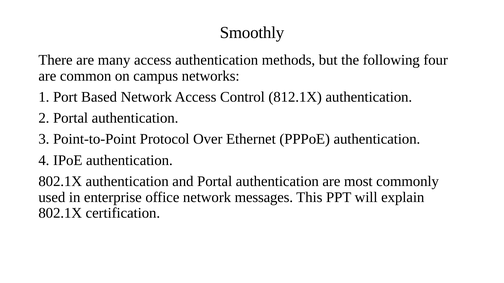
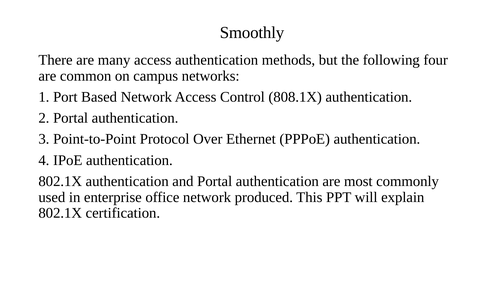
812.1X: 812.1X -> 808.1X (295, 97)
messages: messages -> produced (264, 198)
